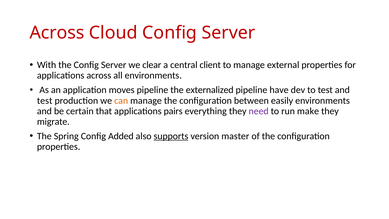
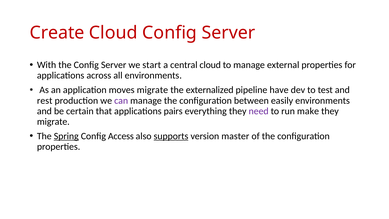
Across: Across -> Create (57, 33)
clear: clear -> start (152, 65)
central client: client -> cloud (210, 65)
moves pipeline: pipeline -> migrate (152, 90)
test: test -> rest (45, 100)
can colour: orange -> purple (121, 100)
Spring underline: none -> present (66, 136)
Added: Added -> Access (121, 136)
